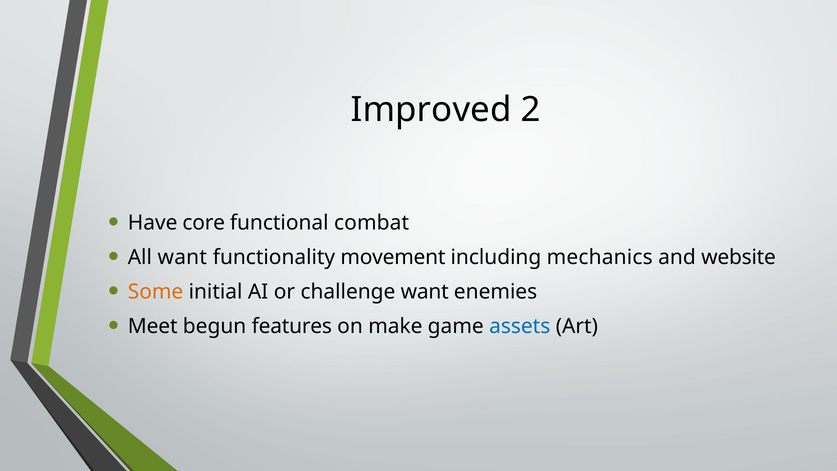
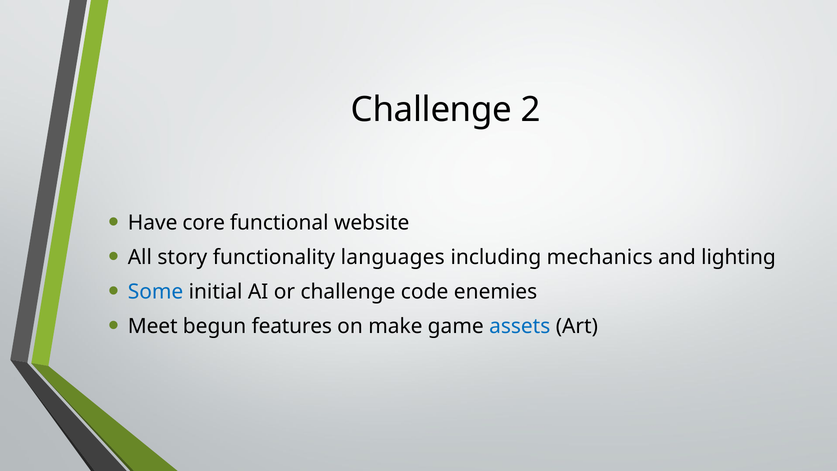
Improved: Improved -> Challenge (431, 110)
combat: combat -> website (372, 223)
All want: want -> story (182, 257)
movement: movement -> languages (393, 257)
website: website -> lighting (738, 257)
Some colour: orange -> blue (156, 292)
challenge want: want -> code (425, 292)
